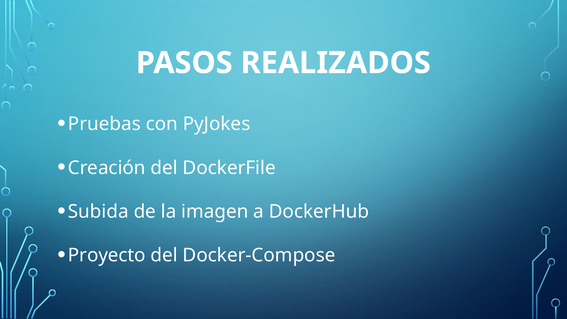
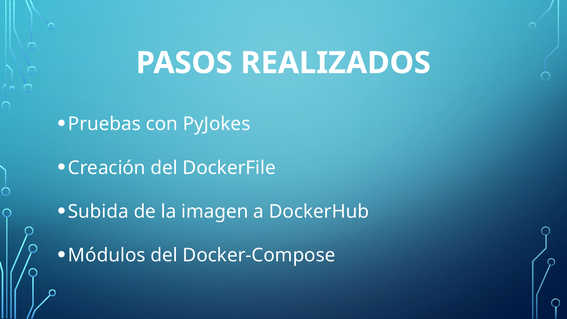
Proyecto: Proyecto -> Módulos (107, 255)
